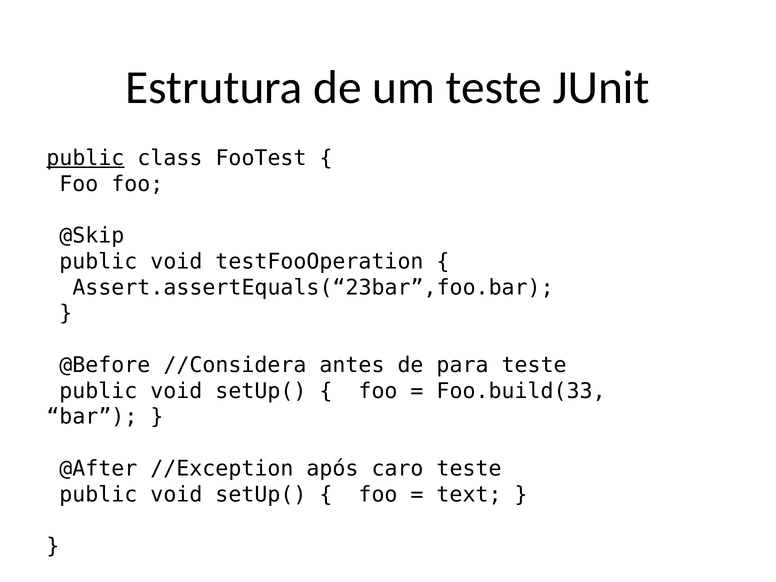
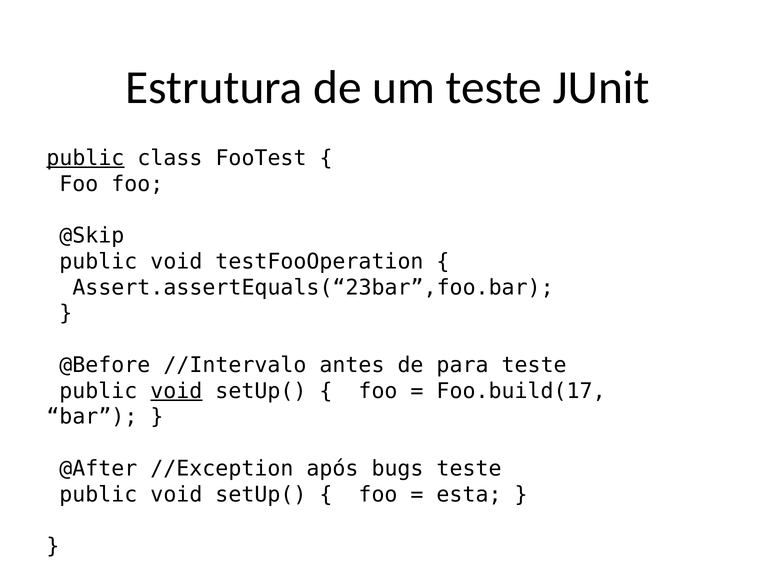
//Considera: //Considera -> //Intervalo (235, 365)
void underline: none -> present (176, 391)
Foo.build(33: Foo.build(33 -> Foo.build(17 (521, 391)
caro: caro -> bugs (397, 469)
text: text -> esta (469, 494)
